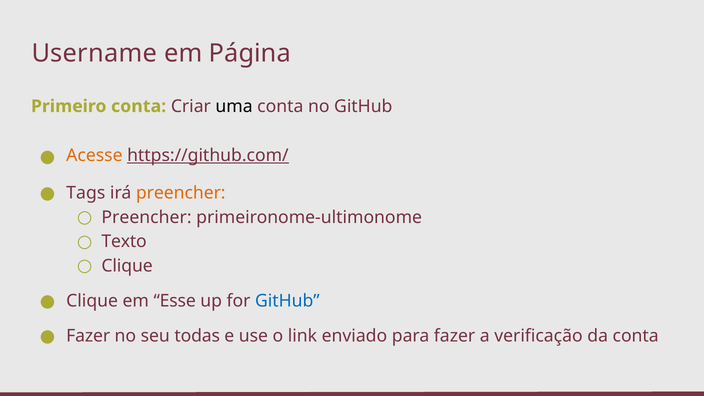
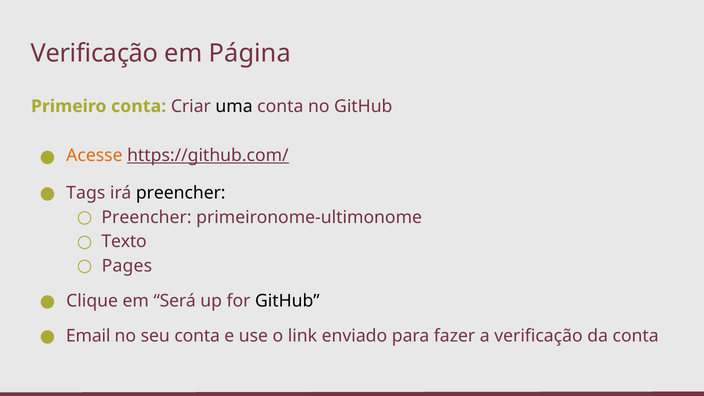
Username: Username -> Verificação (94, 54)
preencher colour: orange -> black (181, 193)
Clique: Clique -> Pages (127, 266)
Esse: Esse -> Será (175, 301)
GitHub colour: blue -> black (287, 301)
Fazer: Fazer -> Email (88, 336)
seu todas: todas -> conta (197, 336)
